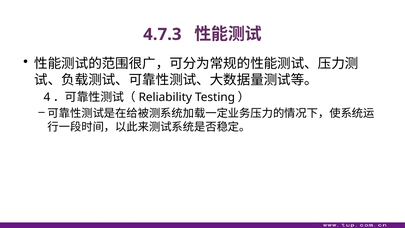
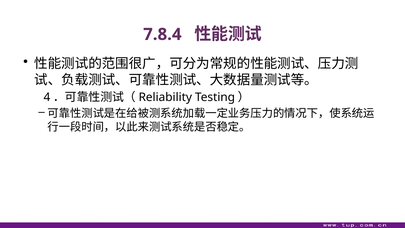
4.7.3: 4.7.3 -> 7.8.4 (162, 34)
